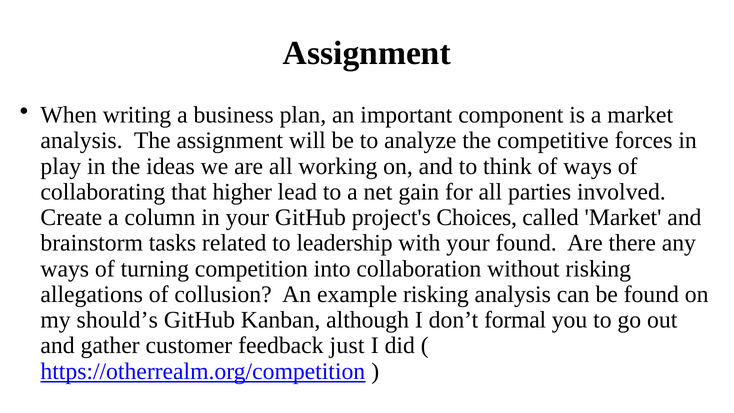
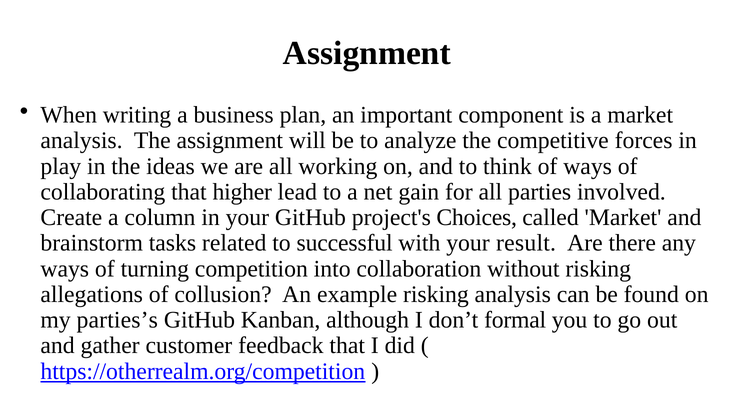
leadership: leadership -> successful (345, 243)
your found: found -> result (526, 243)
should’s: should’s -> parties’s (117, 320)
feedback just: just -> that (347, 346)
